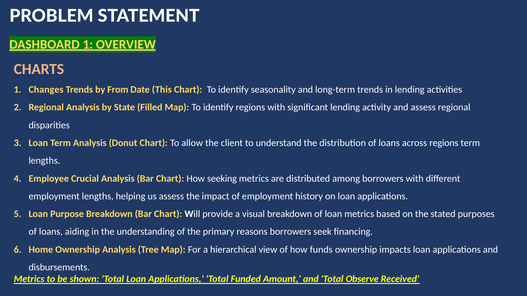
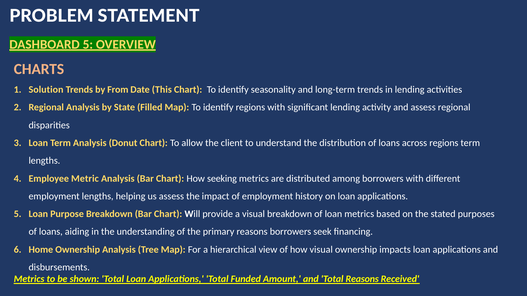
DASHBOARD 1: 1 -> 5 (88, 45)
Changes: Changes -> Solution (46, 90)
Crucial: Crucial -> Metric (85, 179)
how funds: funds -> visual (321, 250)
Total Observe: Observe -> Reasons (362, 279)
